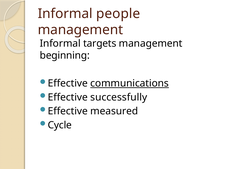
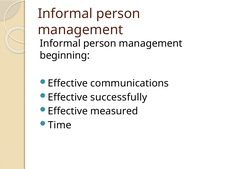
people: people -> person (118, 14)
targets: targets -> person (100, 44)
communications underline: present -> none (130, 84)
Cycle: Cycle -> Time (60, 125)
